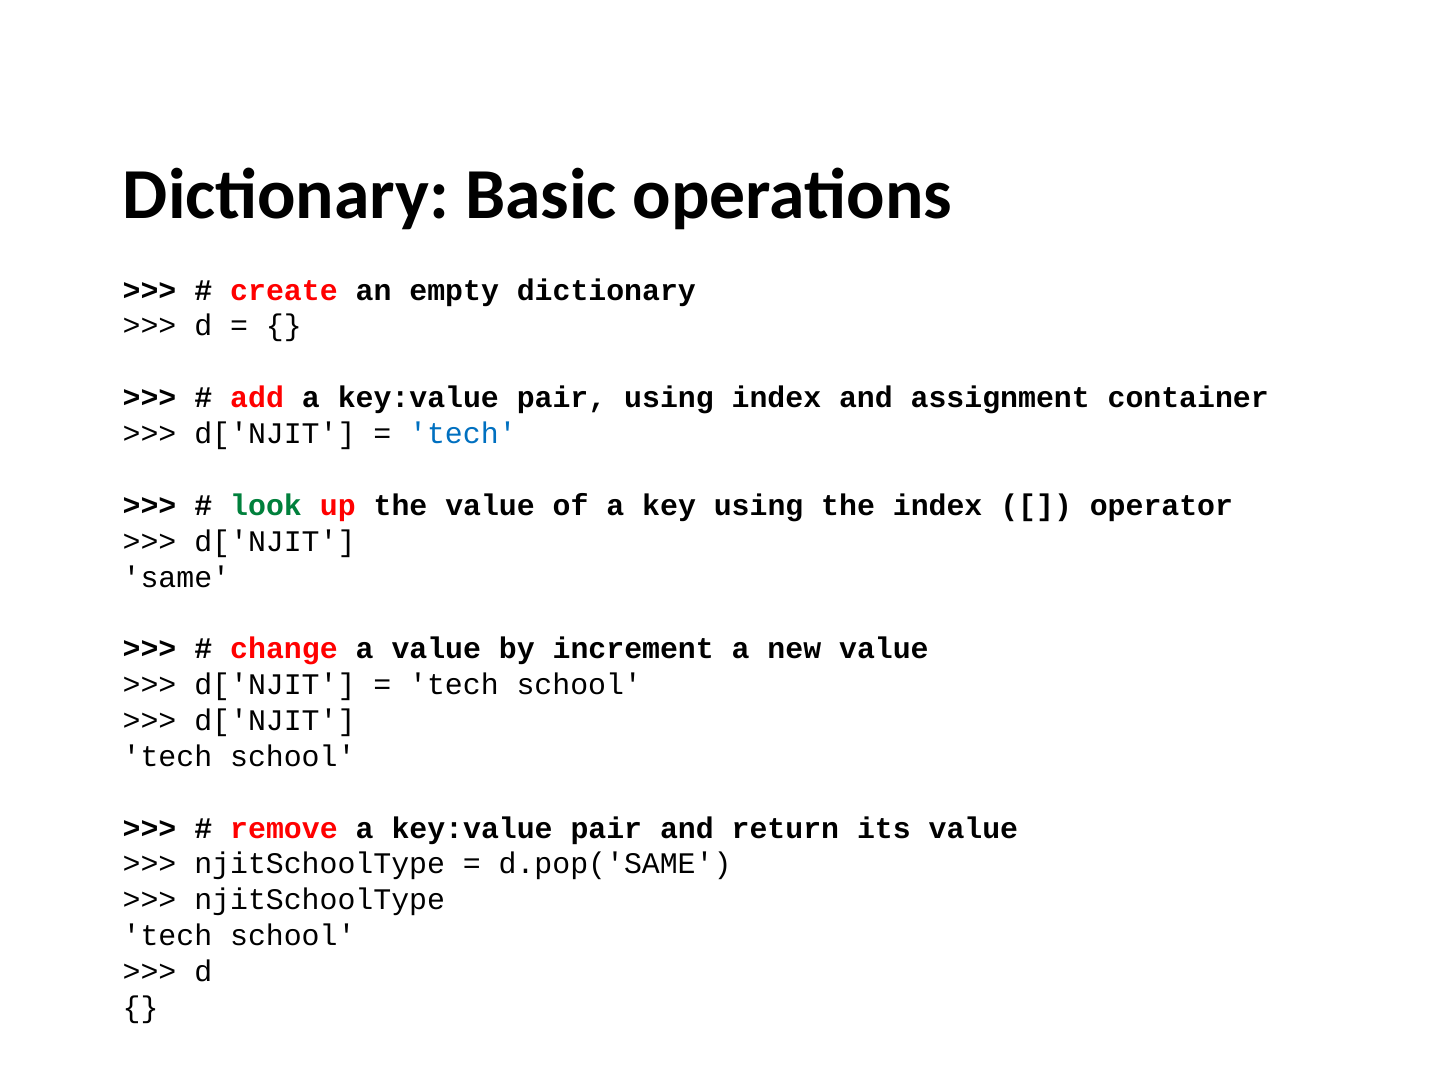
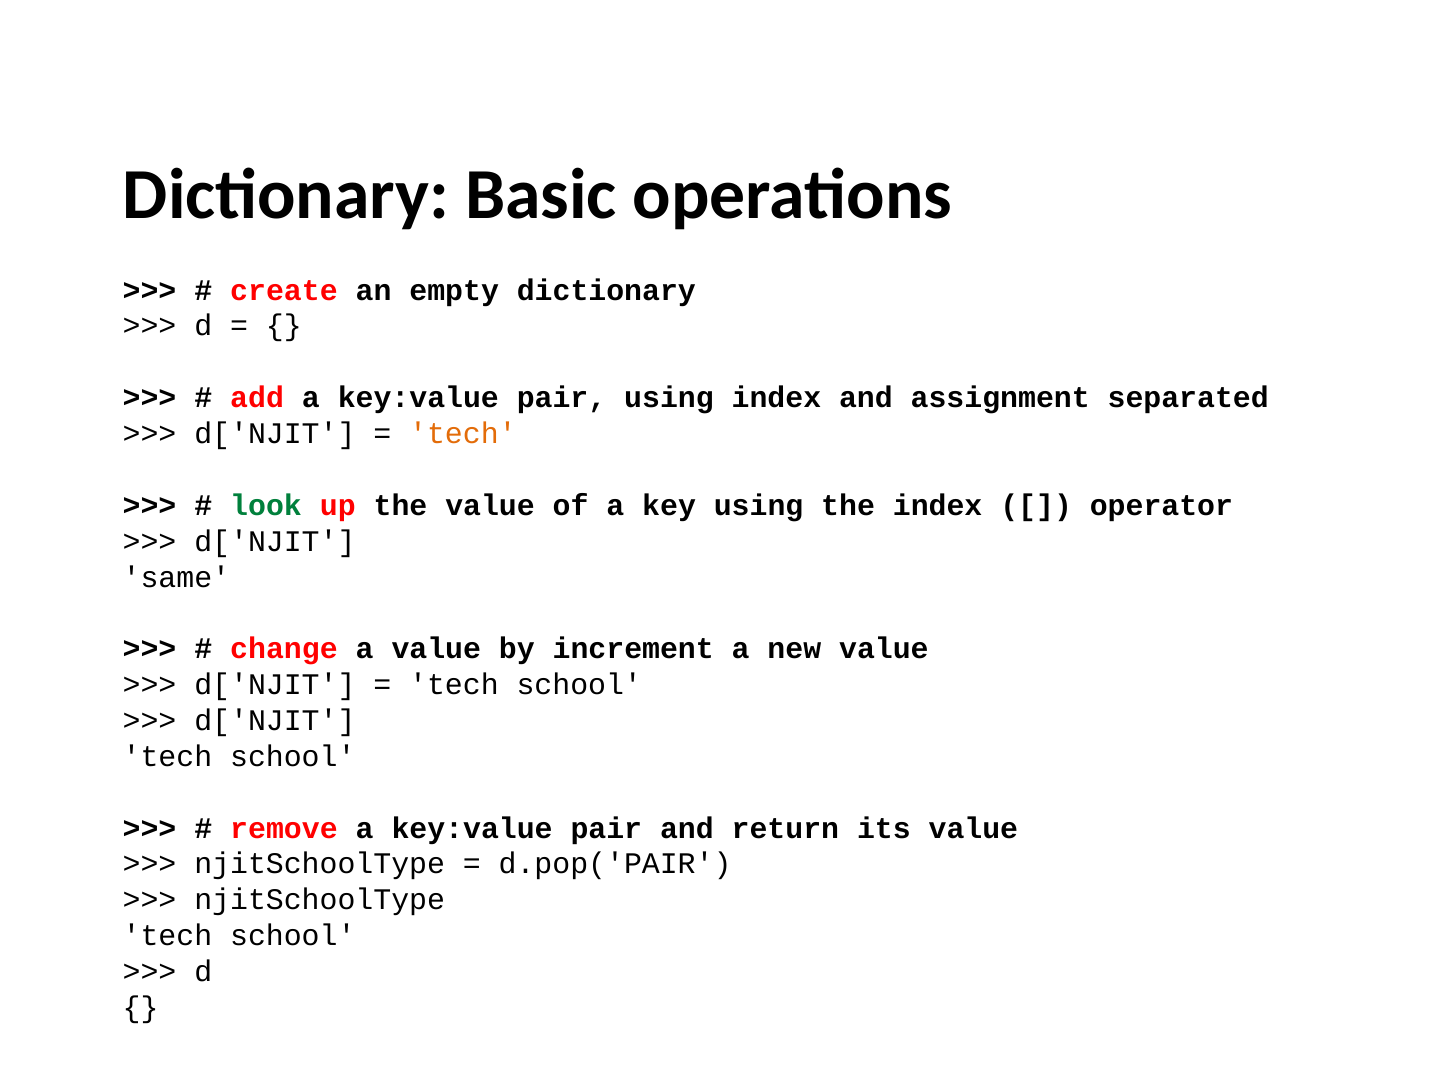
container: container -> separated (1188, 398)
tech colour: blue -> orange (463, 433)
d.pop('SAME: d.pop('SAME -> d.pop('PAIR (615, 864)
